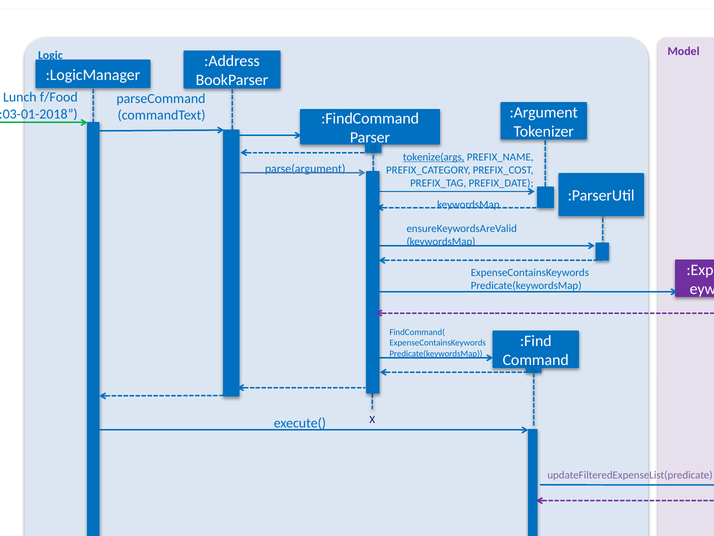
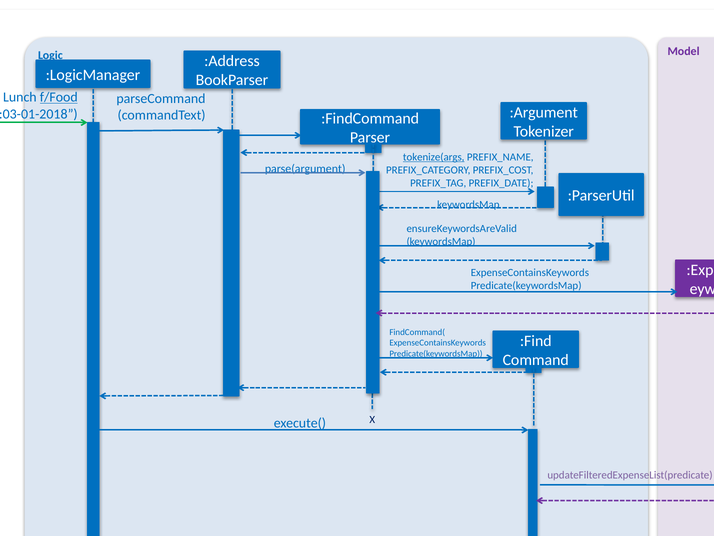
f/Food underline: none -> present (59, 97)
